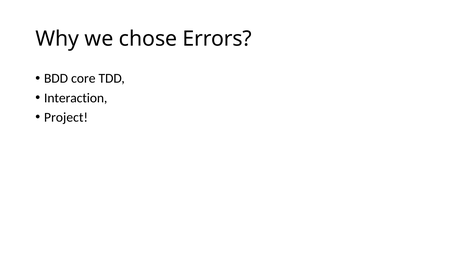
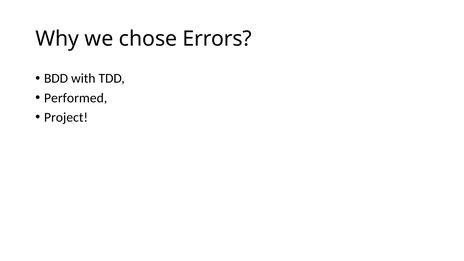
core: core -> with (83, 78)
Interaction: Interaction -> Performed (76, 98)
